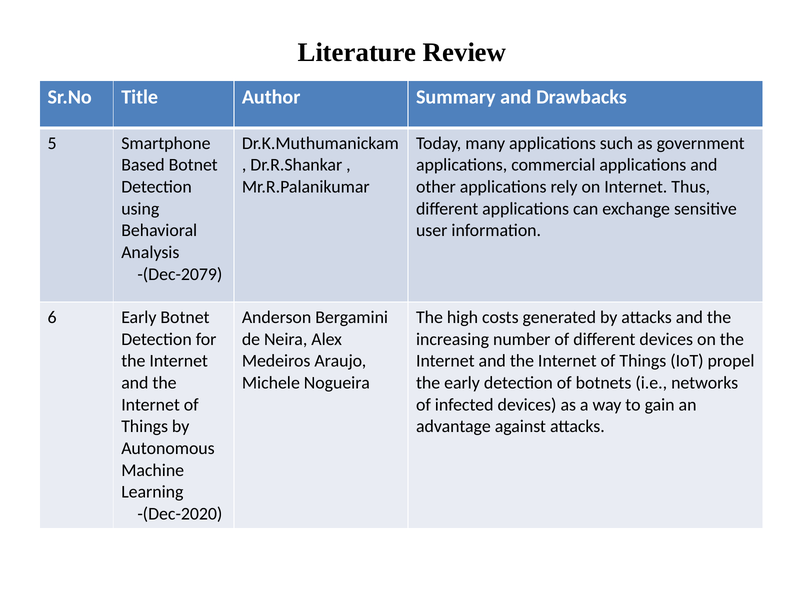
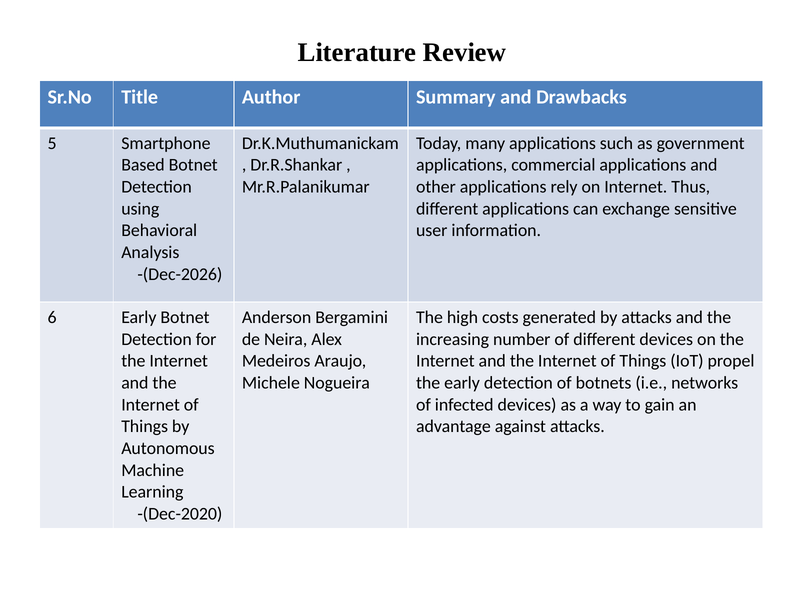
-(Dec-2079: -(Dec-2079 -> -(Dec-2026 (180, 274)
